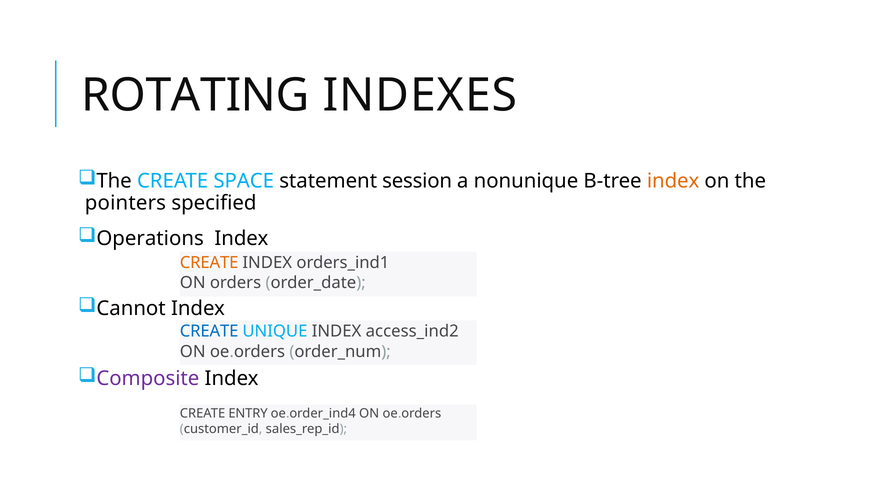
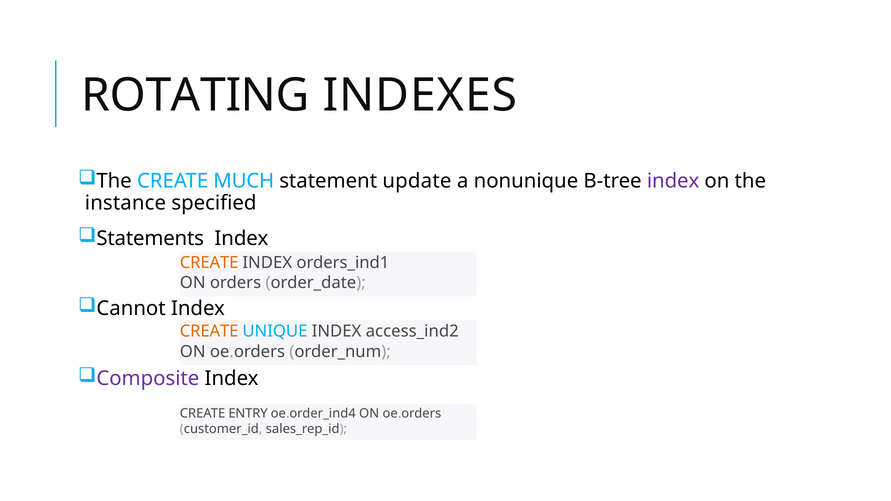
SPACE: SPACE -> MUCH (244, 181)
session: session -> update (417, 181)
index colour: orange -> purple (673, 181)
pointers: pointers -> instance (125, 203)
Operations: Operations -> Statements (150, 238)
CREATE colour: blue -> orange (209, 332)
